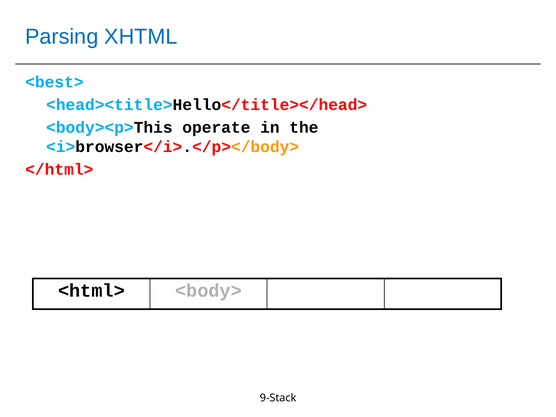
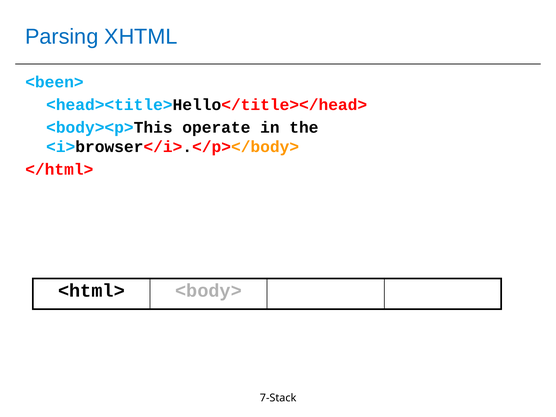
<best>: <best> -> <been> (54, 82)
9-Stack: 9-Stack -> 7-Stack (278, 398)
